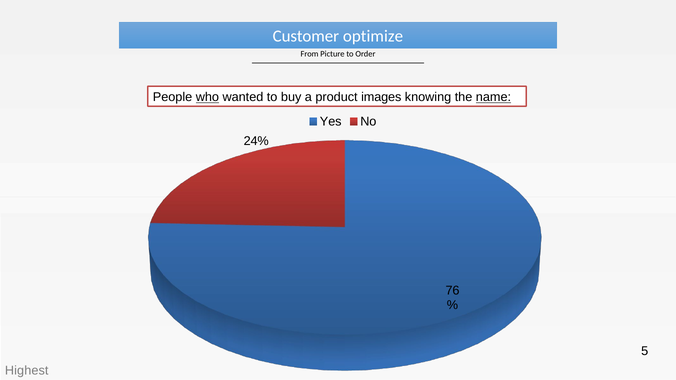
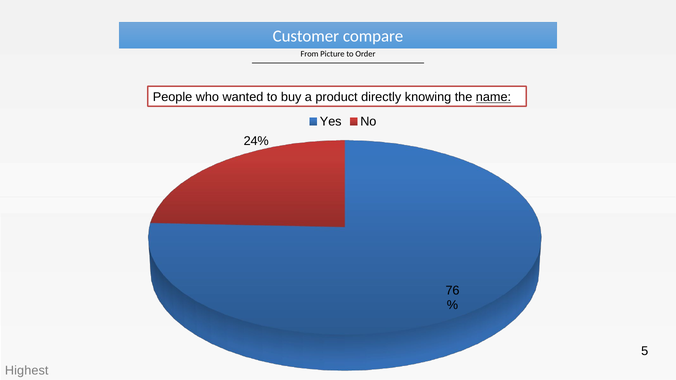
optimize: optimize -> compare (373, 36)
who underline: present -> none (207, 97)
images: images -> directly (381, 97)
